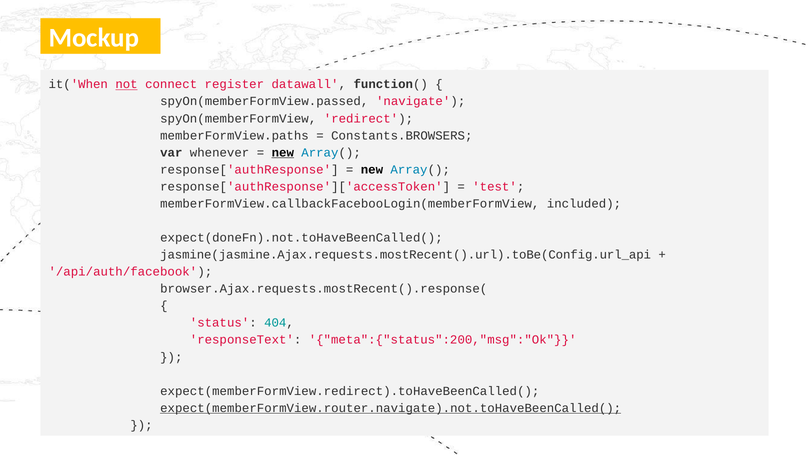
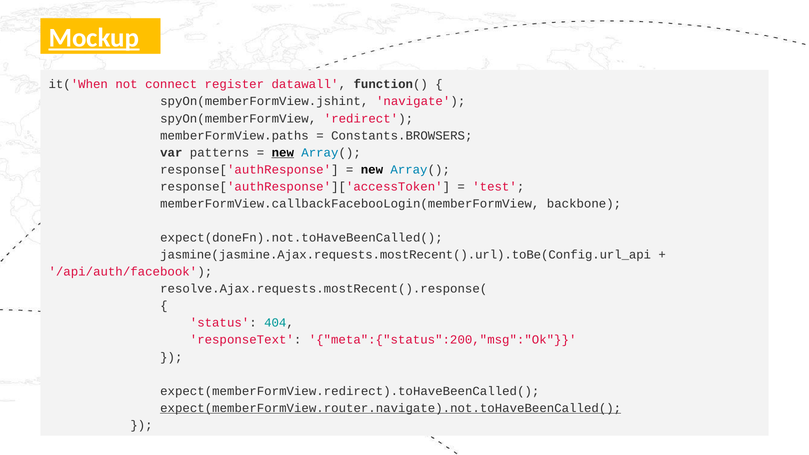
Mockup underline: none -> present (94, 38)
not underline: present -> none (127, 84)
spyOn(memberFormView.passed: spyOn(memberFormView.passed -> spyOn(memberFormView.jshint (264, 101)
whenever: whenever -> patterns (220, 153)
included: included -> backbone (584, 204)
browser.Ajax.requests.mostRecent().response(: browser.Ajax.requests.mostRecent().response( -> resolve.Ajax.requests.mostRecent().response( (324, 289)
